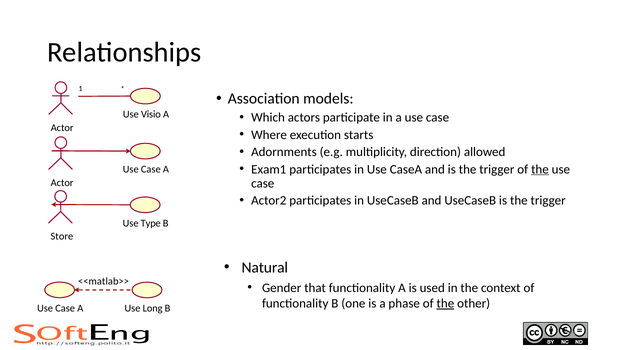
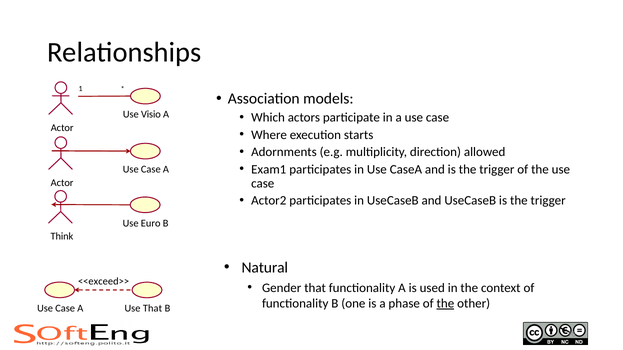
the underline: present -> none (540, 169)
Type: Type -> Euro (151, 224)
Store: Store -> Think (62, 237)
<<matlab>>: <<matlab>> -> <<exceed>> (104, 282)
Use Long: Long -> That (153, 309)
